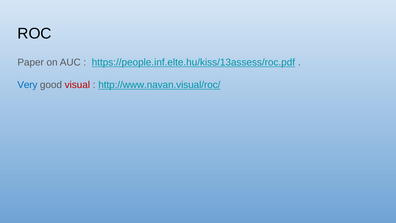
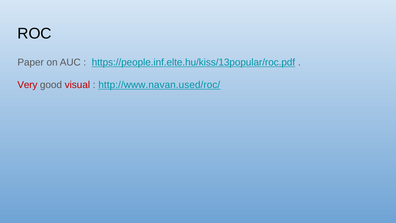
https://people.inf.elte.hu/kiss/13assess/roc.pdf: https://people.inf.elte.hu/kiss/13assess/roc.pdf -> https://people.inf.elte.hu/kiss/13popular/roc.pdf (193, 62)
Very colour: blue -> red (27, 85)
http://www.navan.visual/roc/: http://www.navan.visual/roc/ -> http://www.navan.used/roc/ (159, 85)
